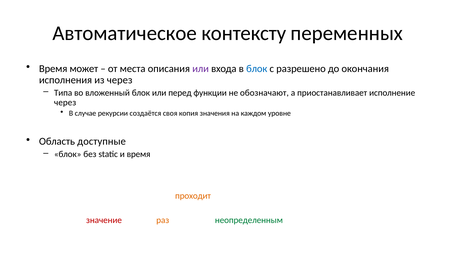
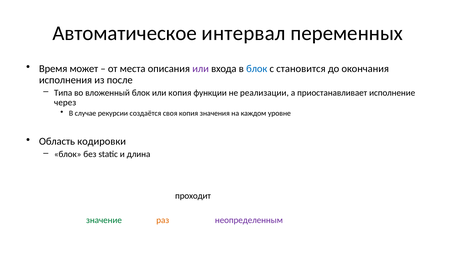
контексту: контексту -> интервал (244, 33)
с разрешено: разрешено -> становится (301, 69)
из через: через -> после (120, 80)
или перед: перед -> копия (180, 93)
обозначают: обозначают -> реализации (264, 93)
доступные: доступные -> кодировки (102, 141)
и время: время -> длина (139, 154)
проходит colour: orange -> black (193, 195)
значение colour: red -> green (104, 220)
неопределенным colour: green -> purple (249, 220)
